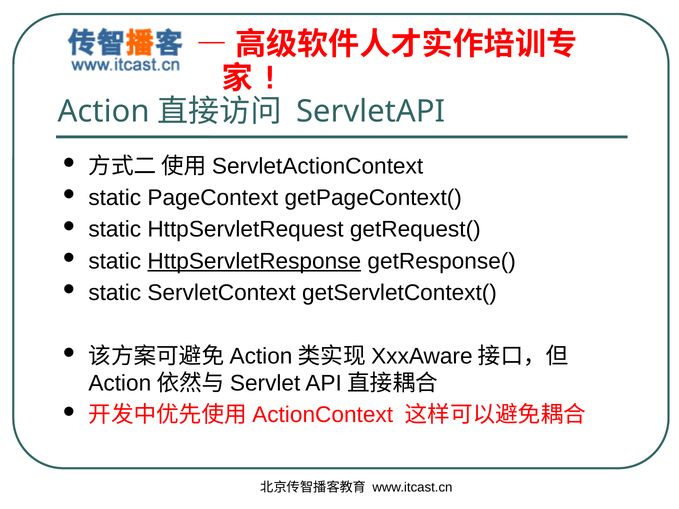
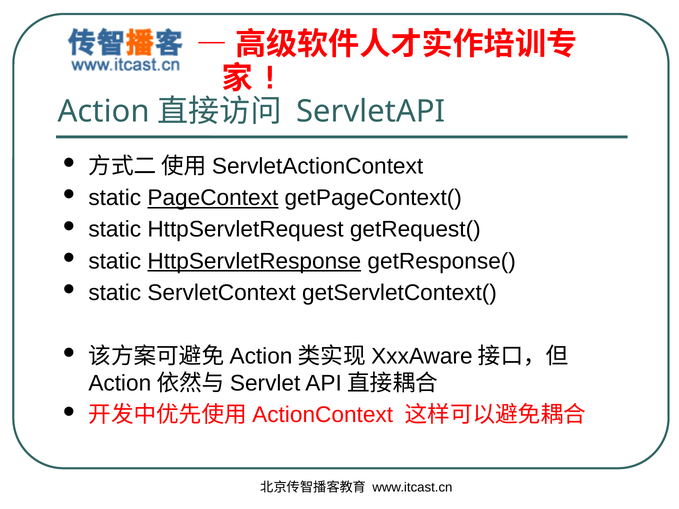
PageContext underline: none -> present (213, 198)
